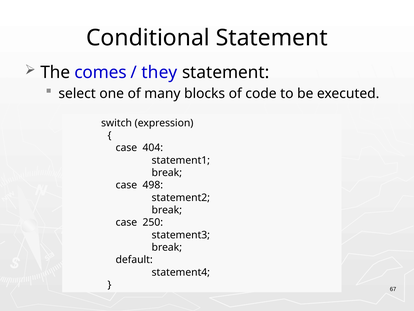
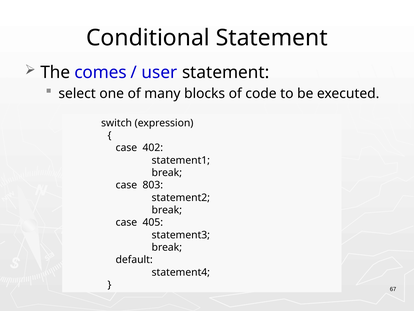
they: they -> user (159, 72)
404: 404 -> 402 (153, 148)
498: 498 -> 803 (153, 185)
250: 250 -> 405 (153, 222)
